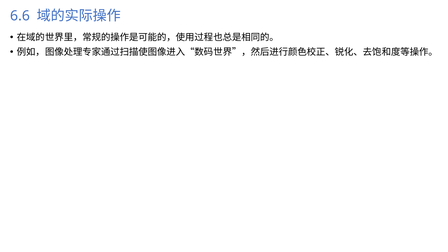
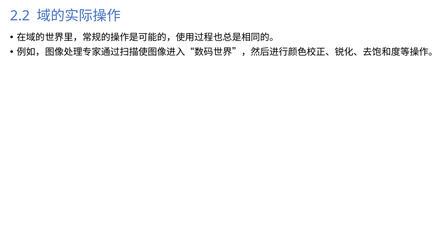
6.6: 6.6 -> 2.2 (20, 16)
